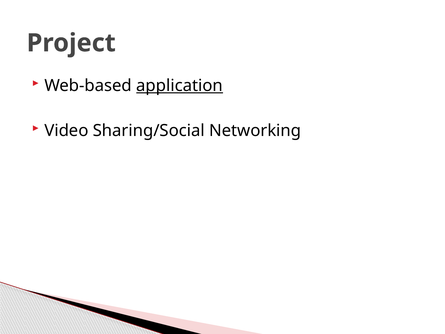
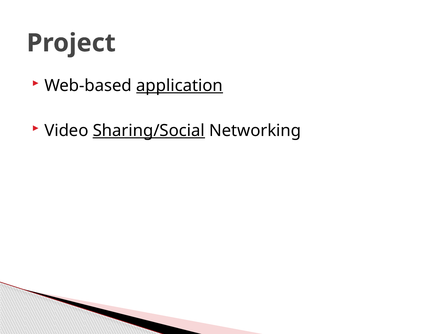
Sharing/Social underline: none -> present (149, 130)
